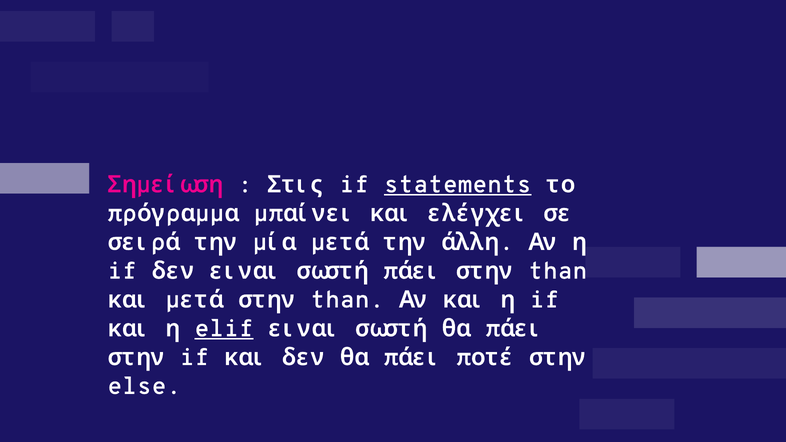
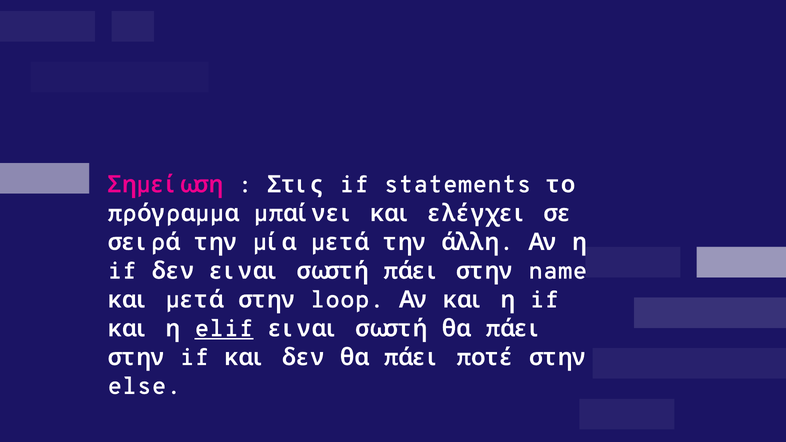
statements underline: present -> none (458, 184)
than: than -> name (558, 271)
than: than -> loop (347, 300)
